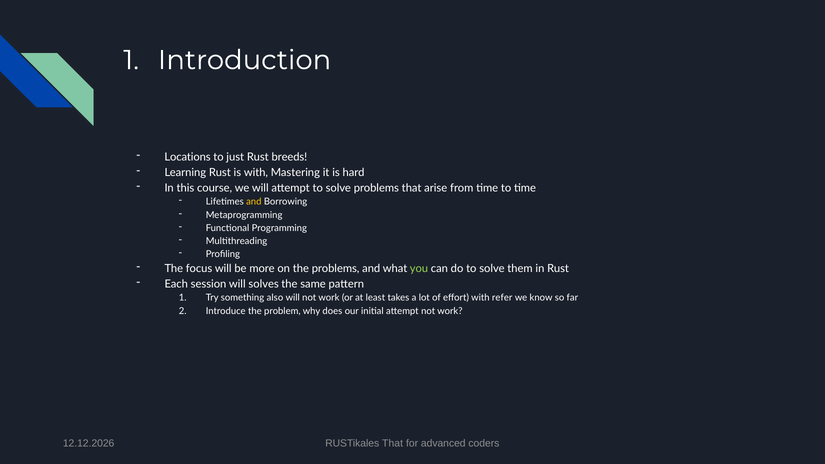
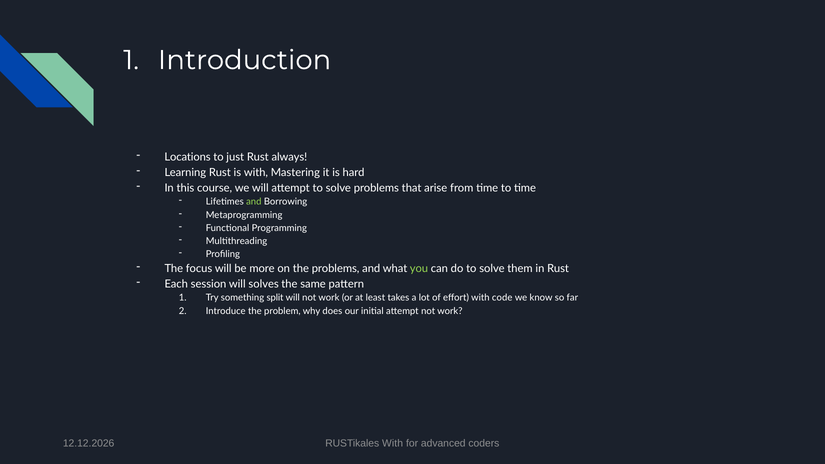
breeds: breeds -> always (289, 157)
and colour: yellow -> light green (254, 202)
also: also -> split (275, 298)
refer: refer -> code (502, 298)
RUSTikales That: That -> With (393, 443)
